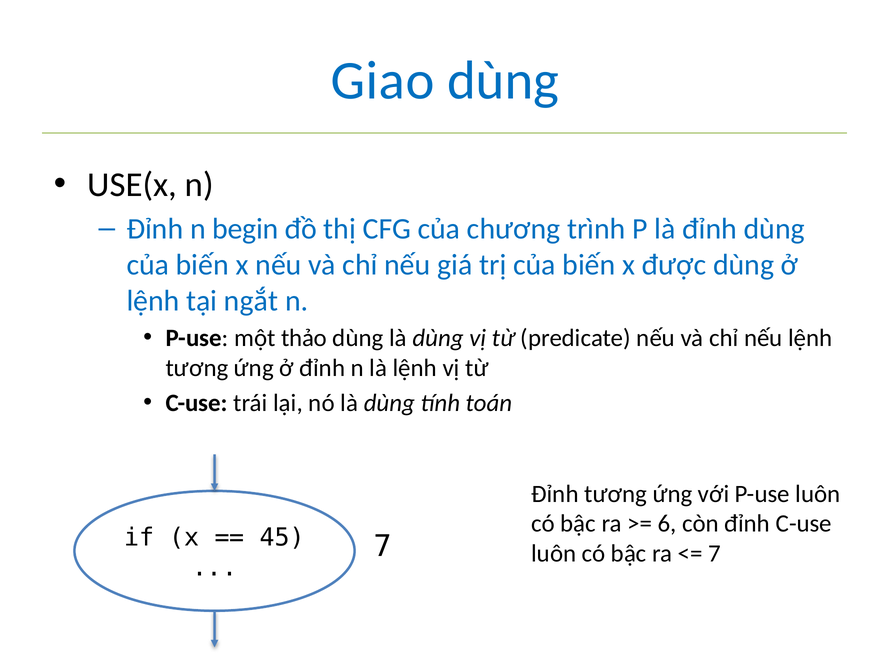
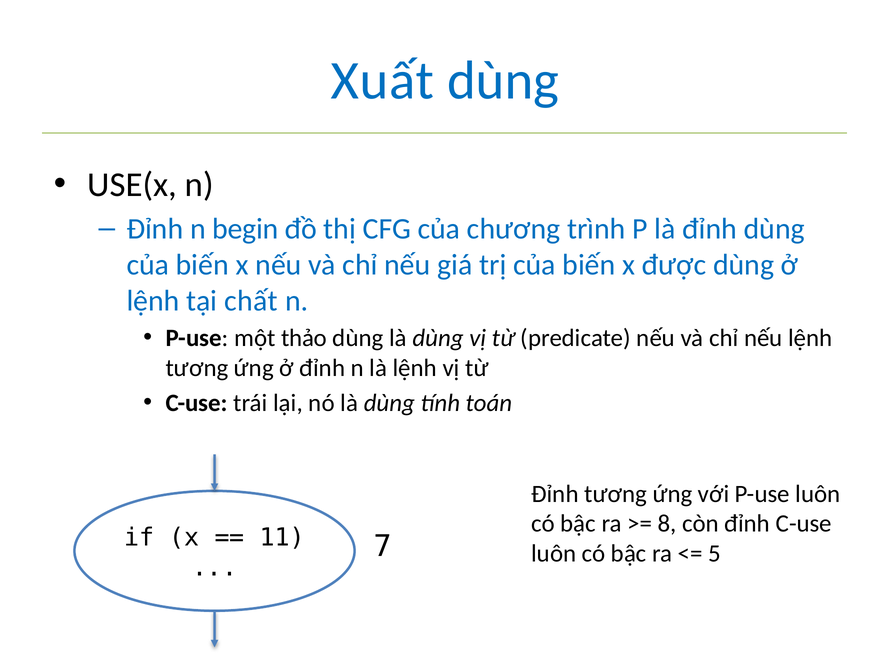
Giao: Giao -> Xuất (383, 81)
ngắt: ngắt -> chất (251, 301)
6: 6 -> 8 (667, 524)
45: 45 -> 11 (282, 538)
7: 7 -> 5 (715, 554)
